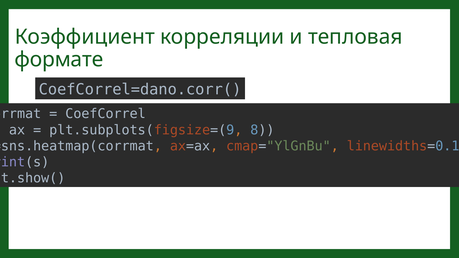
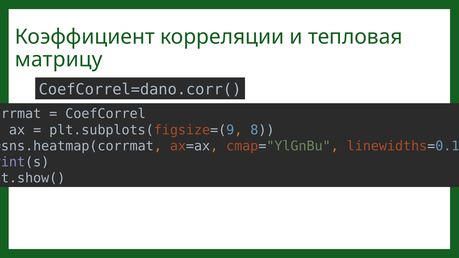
формате: формате -> матрицу (59, 60)
